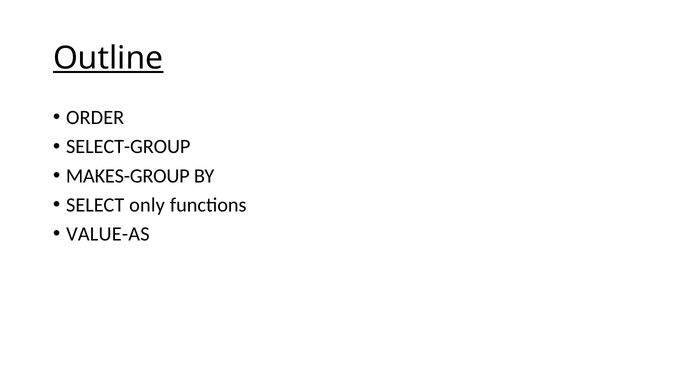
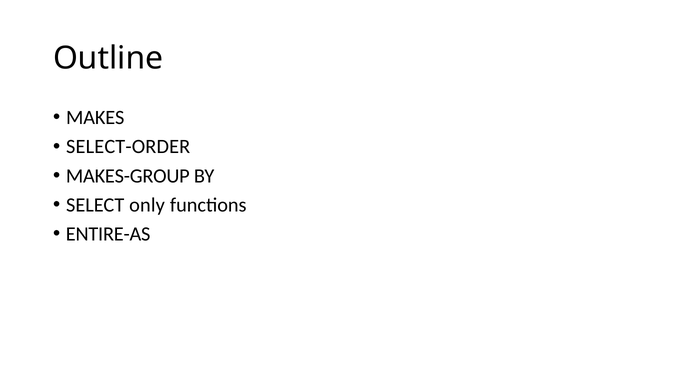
Outline underline: present -> none (108, 58)
ORDER: ORDER -> MAKES (95, 118)
SELECT-GROUP: SELECT-GROUP -> SELECT-ORDER (128, 147)
VALUE-AS: VALUE-AS -> ENTIRE-AS (108, 234)
